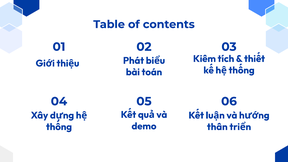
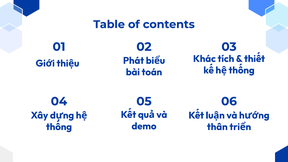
Kiếm: Kiếm -> Khác (204, 59)
